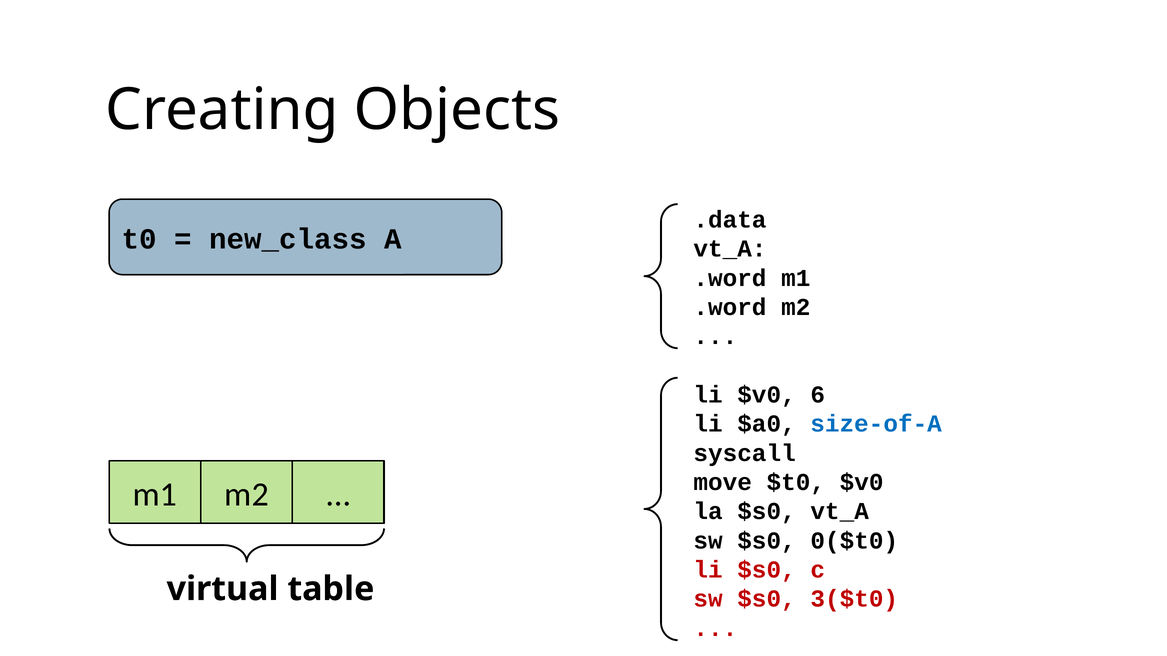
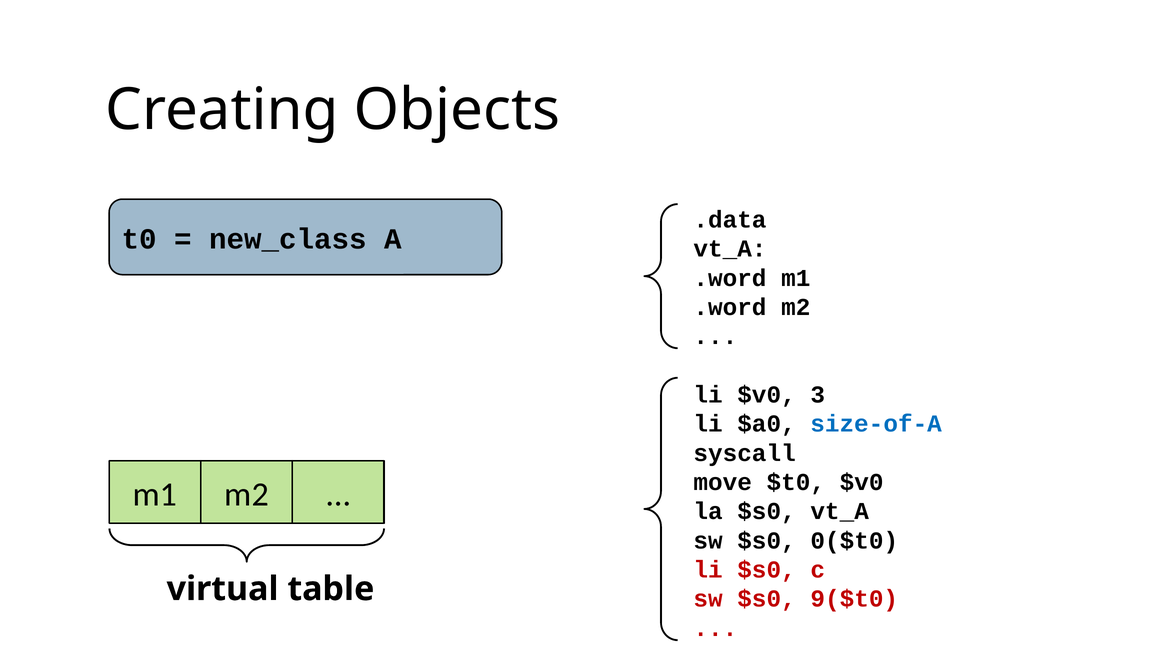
6: 6 -> 3 (818, 395)
3($t0: 3($t0 -> 9($t0 (854, 599)
